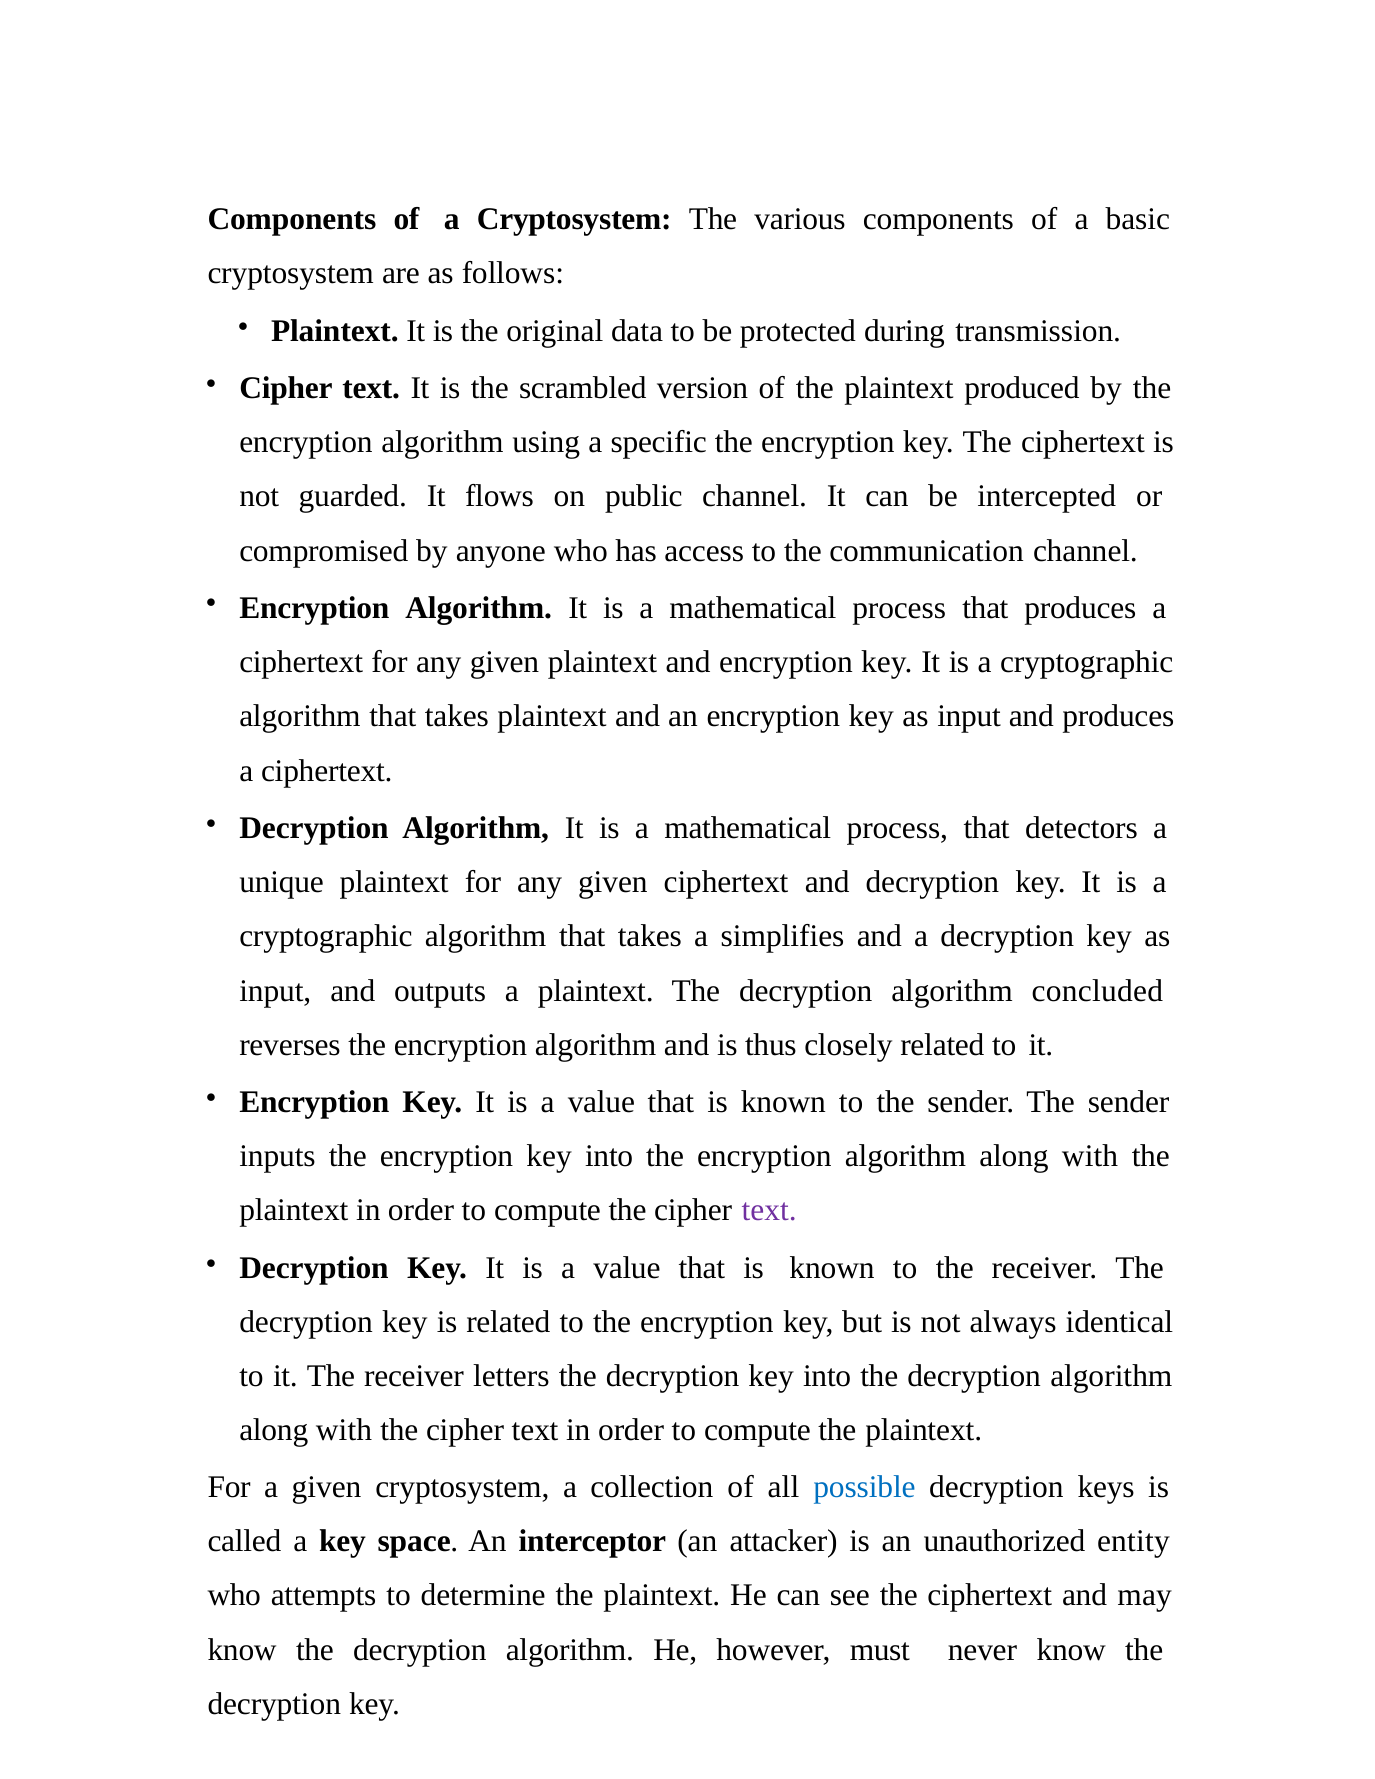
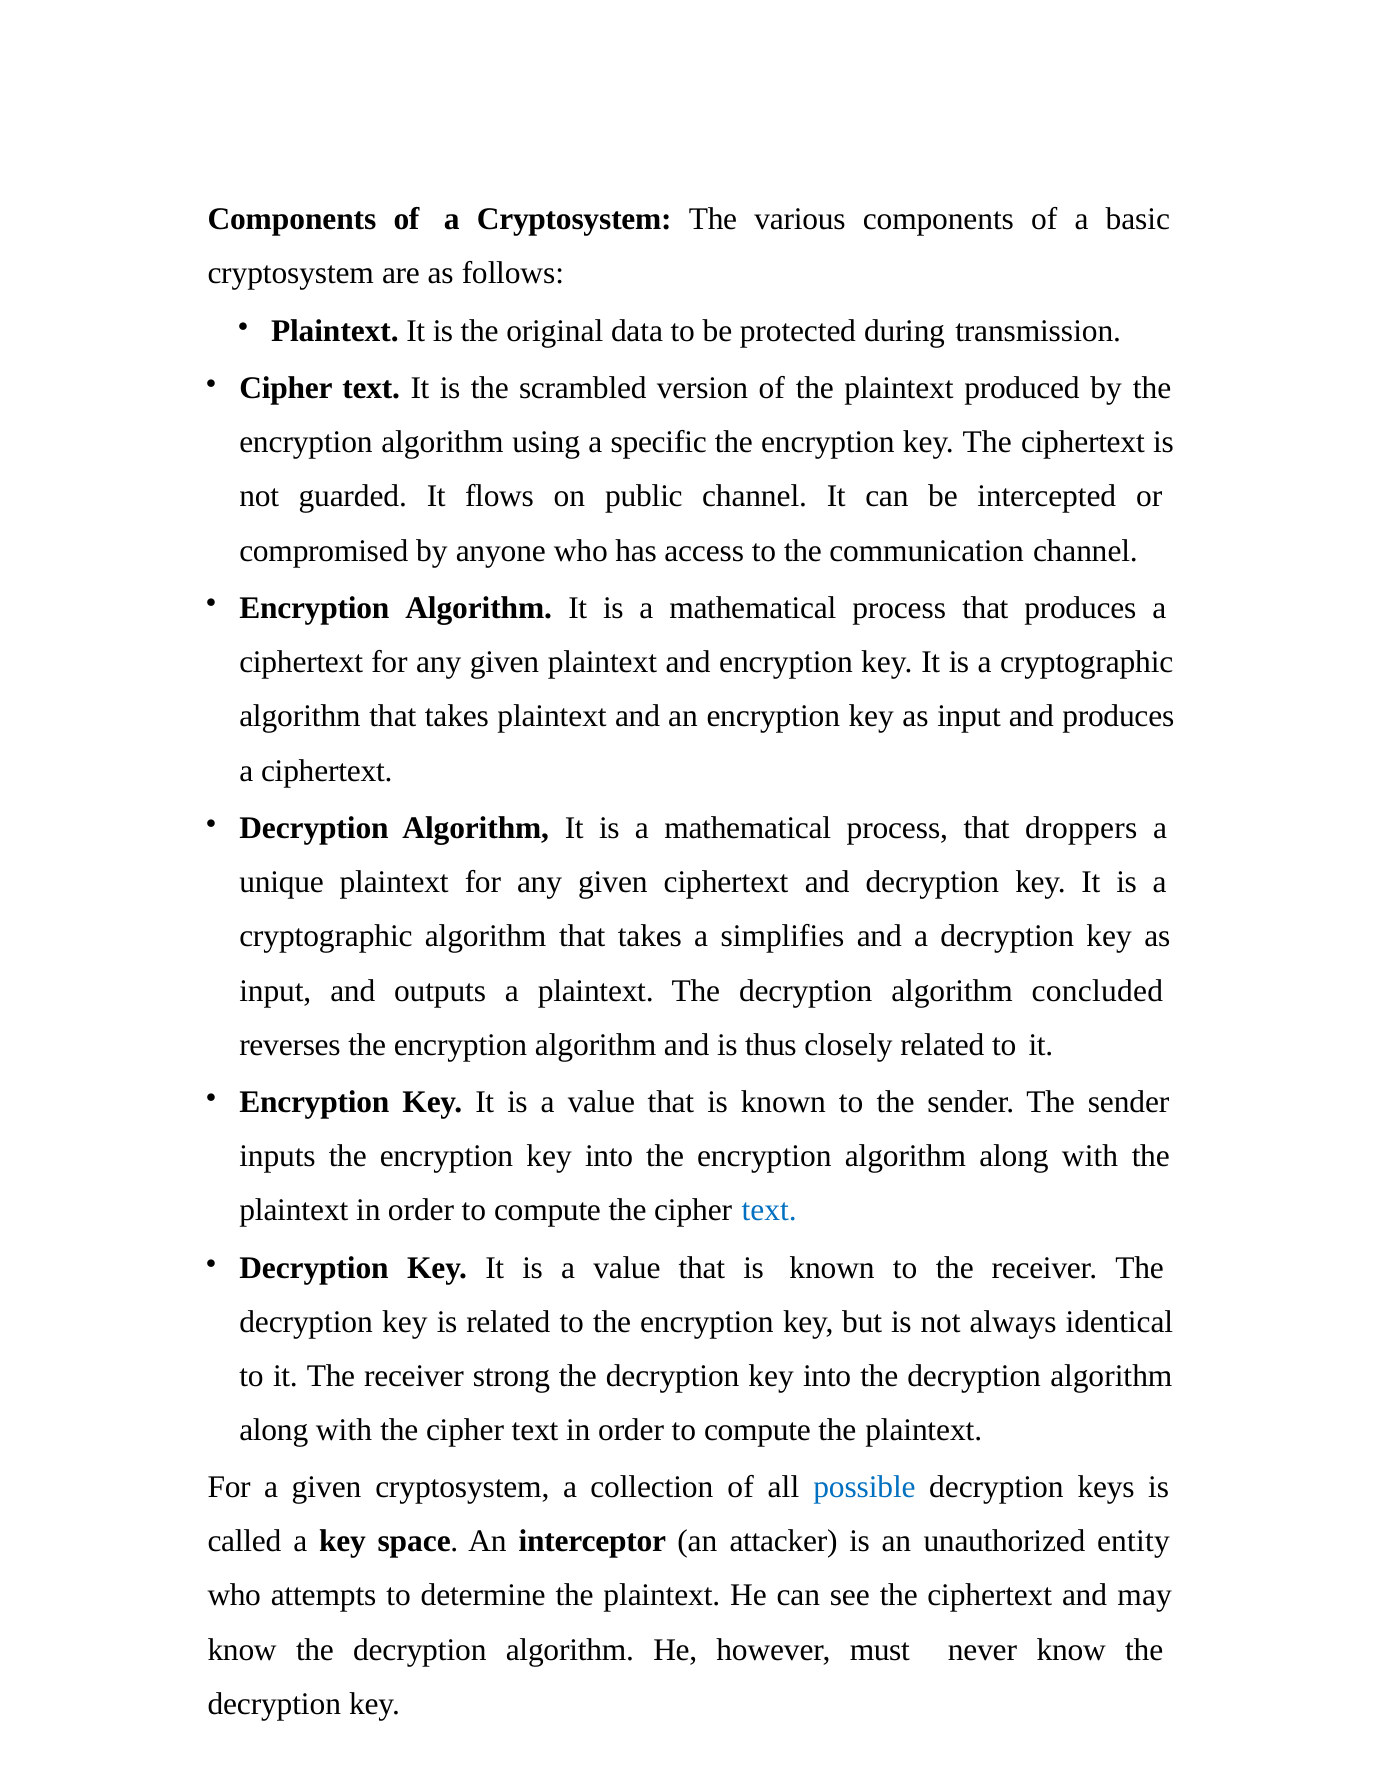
detectors: detectors -> droppers (1081, 828)
text colour: purple -> blue (769, 1211)
letters: letters -> strong (511, 1376)
